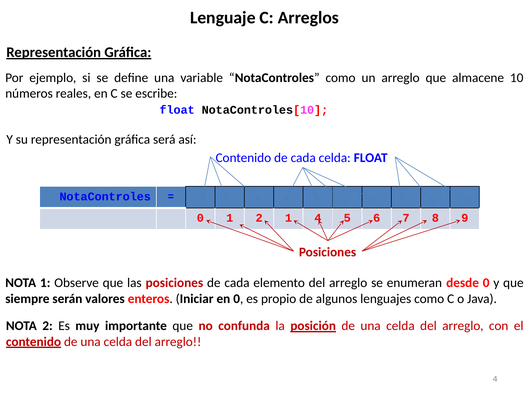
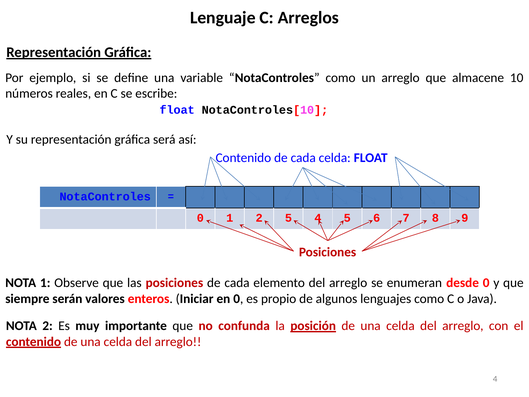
2 1: 1 -> 5 (288, 218)
